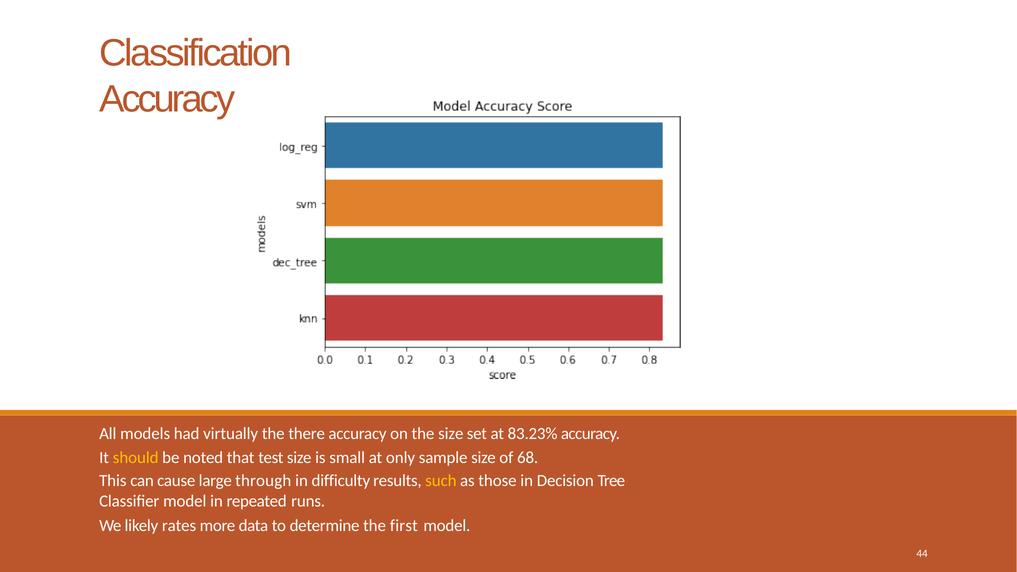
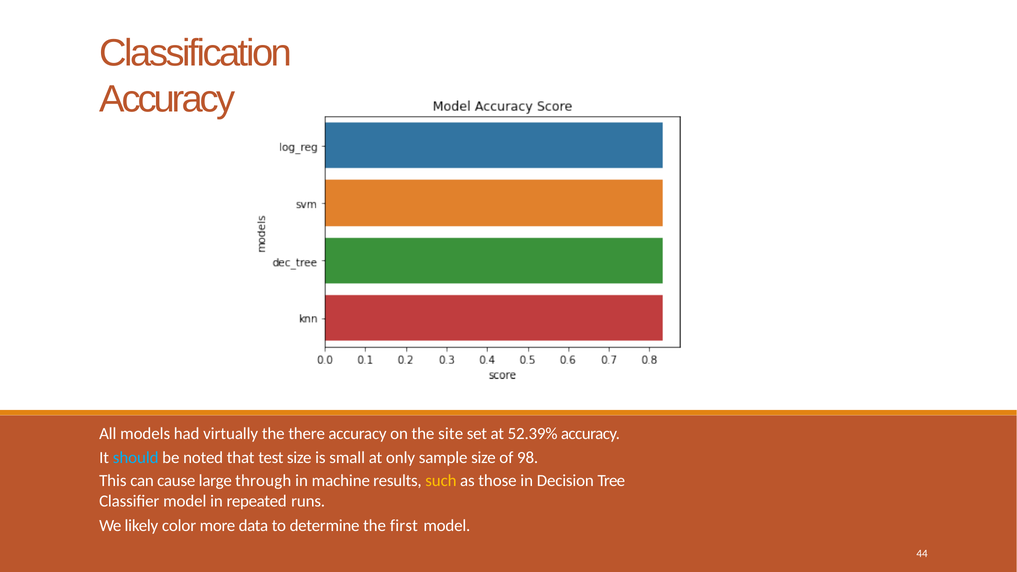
the size: size -> site (451, 434)
83.23%: 83.23% -> 52.39% (533, 434)
should colour: yellow -> light blue (136, 458)
68: 68 -> 98 (528, 458)
difficulty: difficulty -> machine (341, 481)
rates: rates -> color (179, 526)
